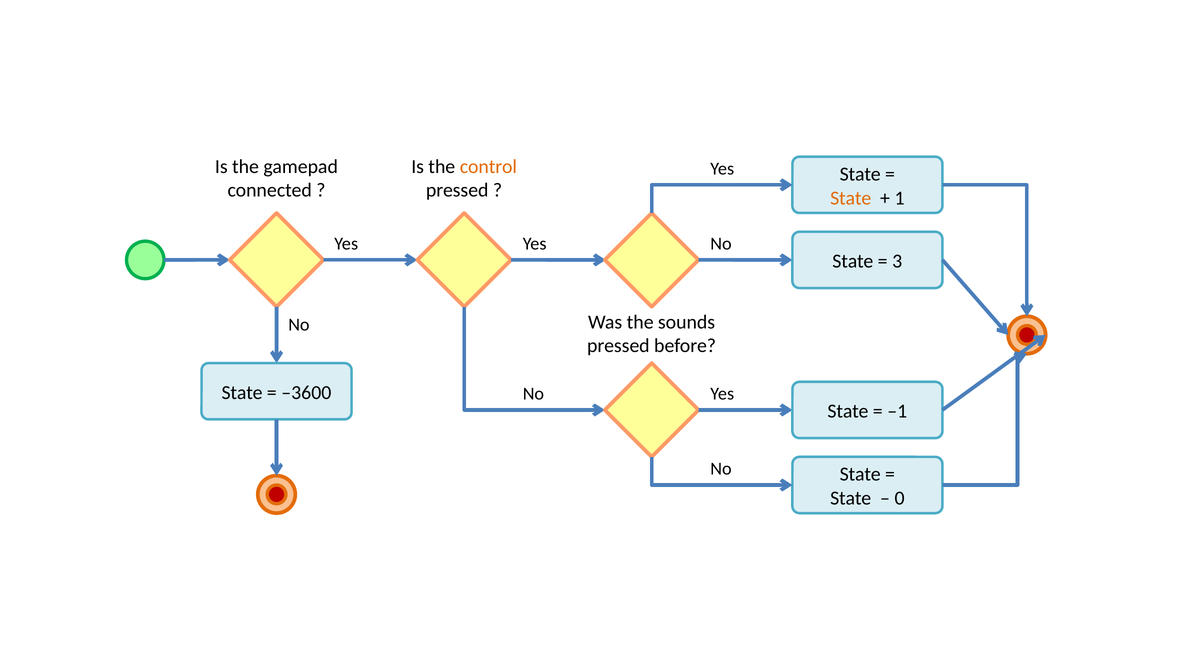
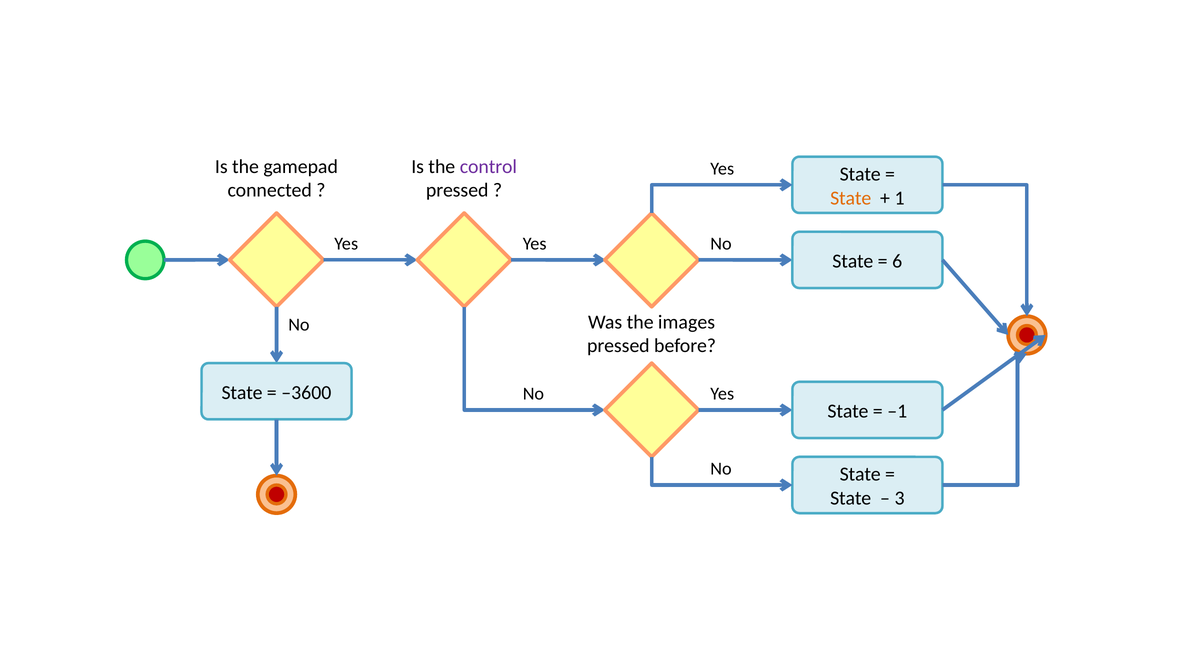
control colour: orange -> purple (488, 166)
3: 3 -> 6 (897, 261)
sounds: sounds -> images (687, 322)
0: 0 -> 3 (900, 498)
